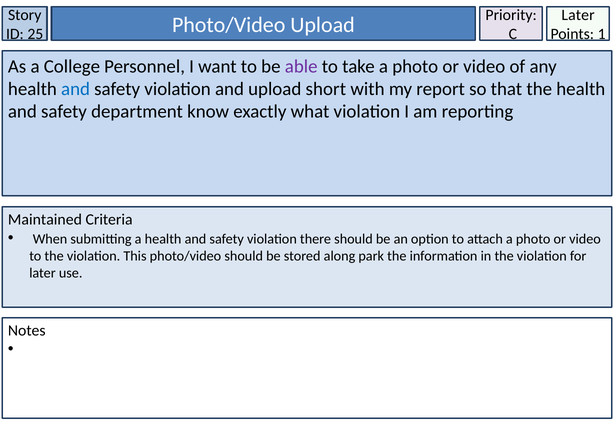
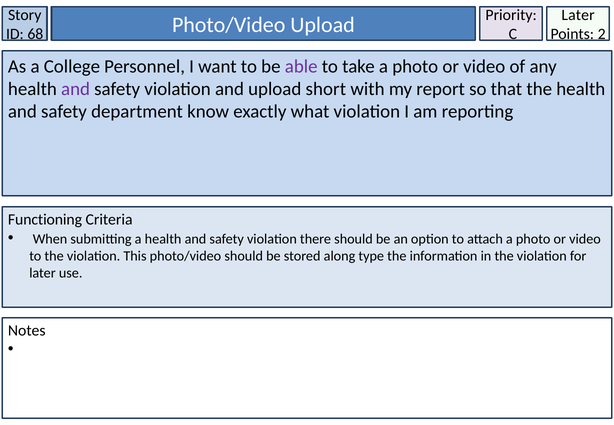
25: 25 -> 68 (35, 34)
1: 1 -> 2 (602, 34)
and colour: blue -> purple (76, 89)
Maintained: Maintained -> Functioning (45, 219)
park: park -> type (371, 256)
